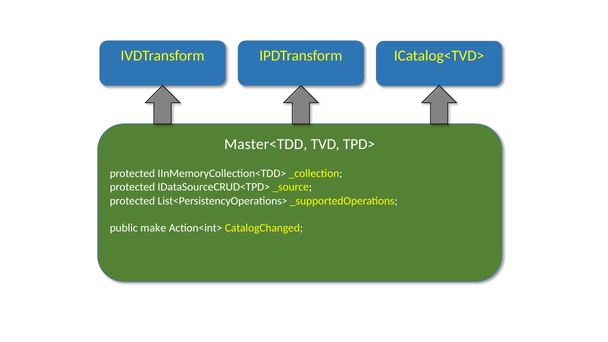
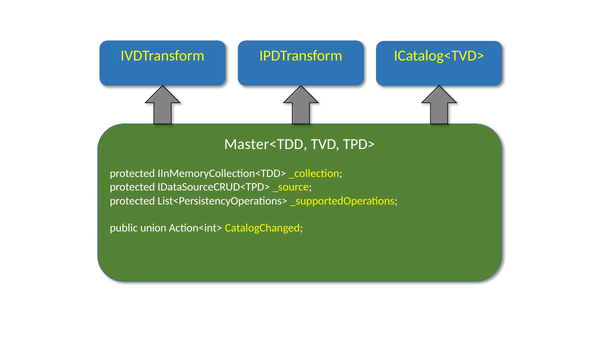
make: make -> union (153, 228)
